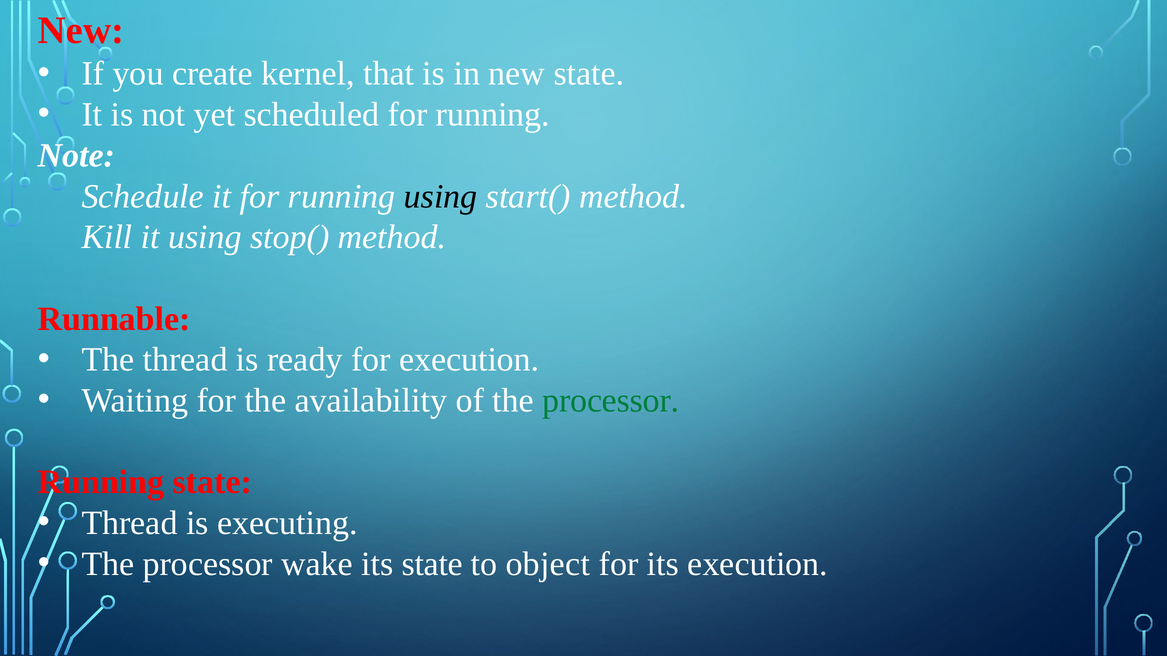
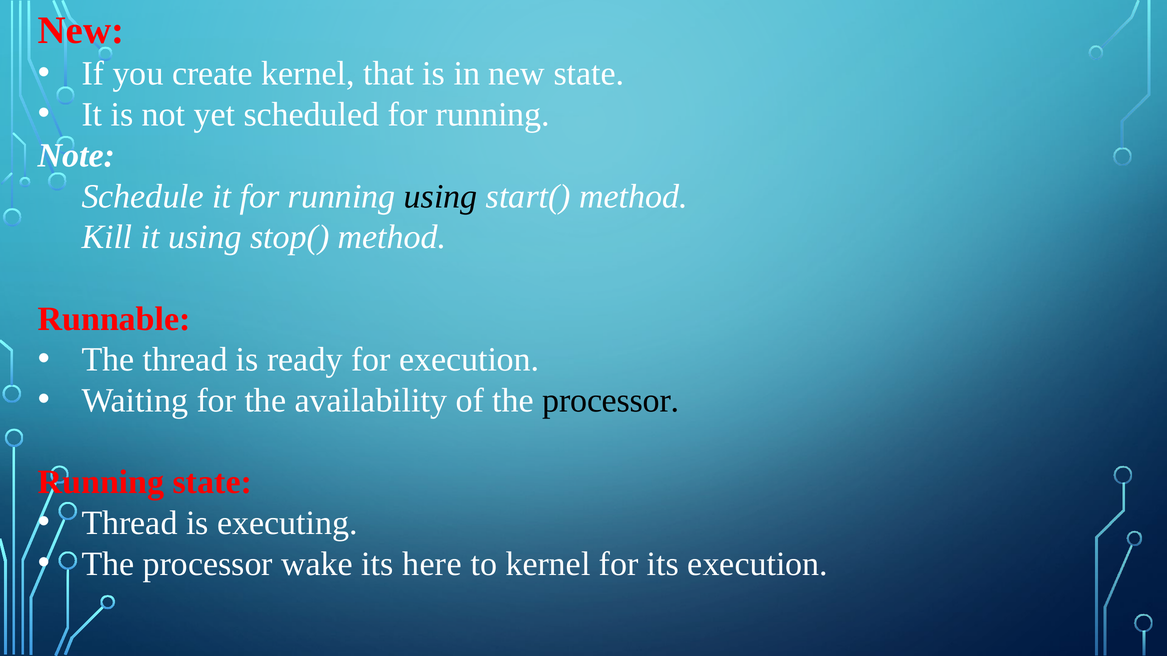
processor colour: green -> black (611, 401)
its state: state -> here (432, 564)
to object: object -> kernel (548, 564)
